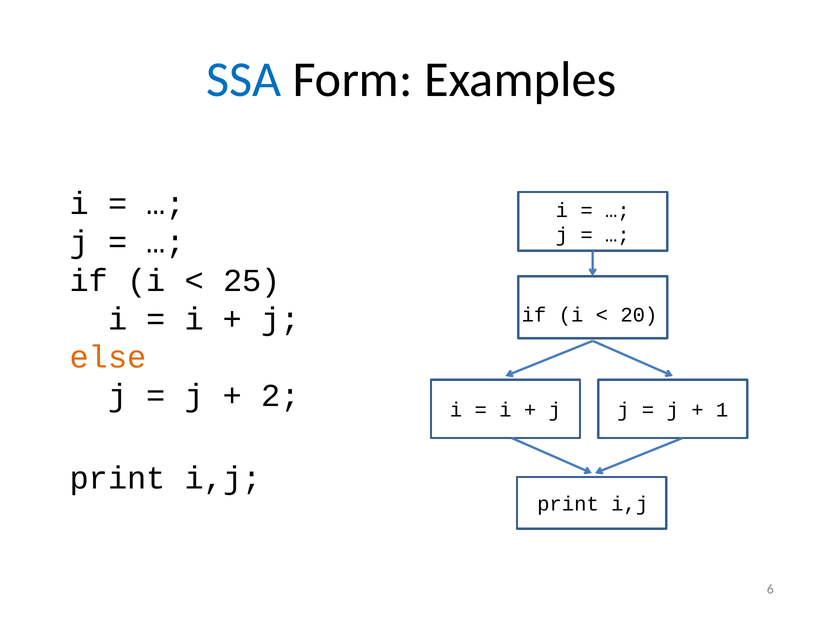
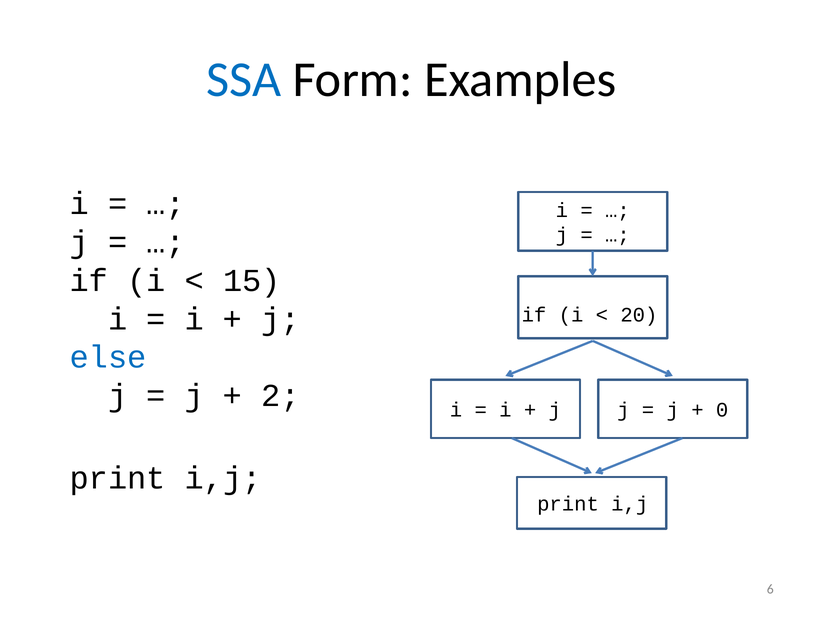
25: 25 -> 15 (252, 281)
else colour: orange -> blue (108, 358)
1: 1 -> 0 (722, 410)
